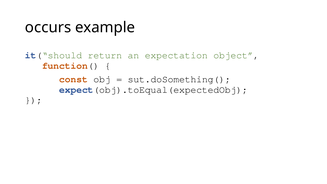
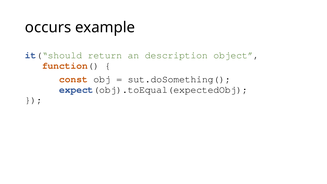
expectation: expectation -> description (176, 55)
